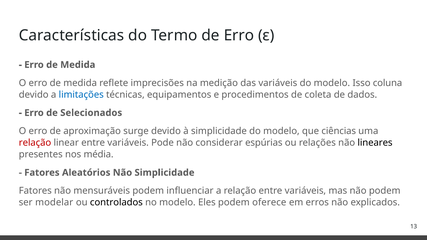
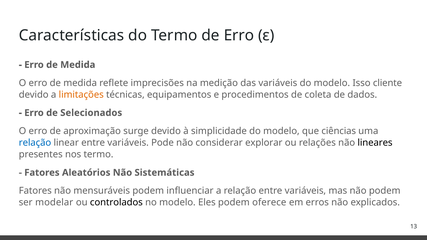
coluna: coluna -> cliente (388, 83)
limitações colour: blue -> orange (81, 95)
relação colour: red -> blue (35, 143)
espúrias: espúrias -> explorar (264, 143)
nos média: média -> termo (99, 155)
Não Simplicidade: Simplicidade -> Sistemáticas (164, 173)
